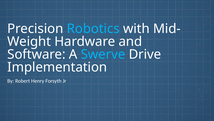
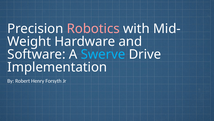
Robotics colour: light blue -> pink (93, 29)
